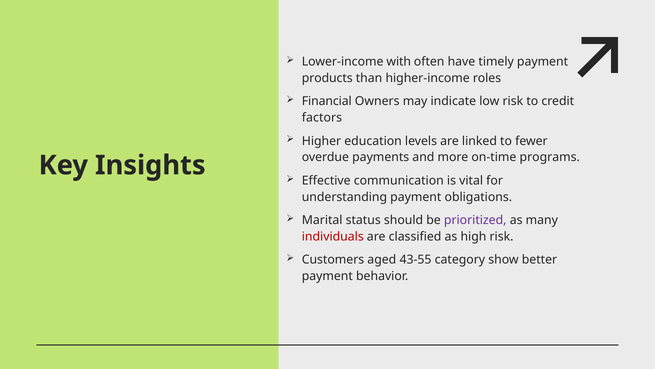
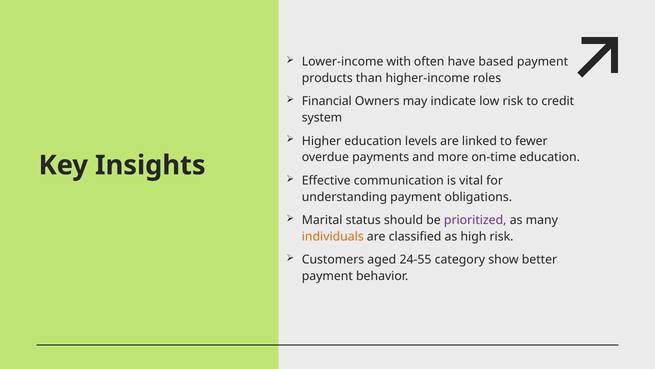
timely: timely -> based (496, 62)
factors: factors -> system (322, 118)
on-time programs: programs -> education (550, 157)
individuals colour: red -> orange (333, 236)
43-55: 43-55 -> 24-55 (416, 259)
